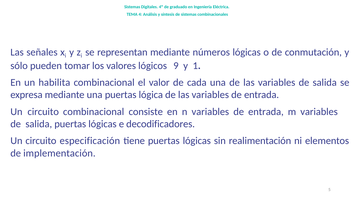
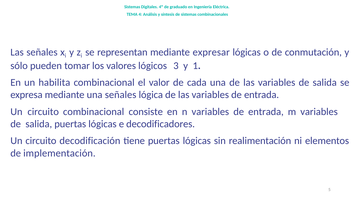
números: números -> expresar (211, 52)
9: 9 -> 3 (176, 66)
una puertas: puertas -> señales (121, 95)
especificación: especificación -> decodificación (90, 141)
